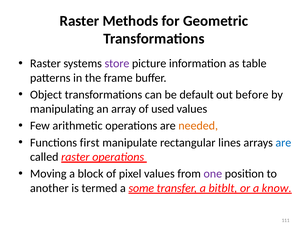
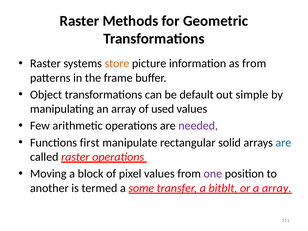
store colour: purple -> orange (117, 63)
as table: table -> from (254, 63)
before: before -> simple (252, 95)
needed colour: orange -> purple (198, 126)
lines: lines -> solid (230, 143)
a know: know -> array (277, 188)
